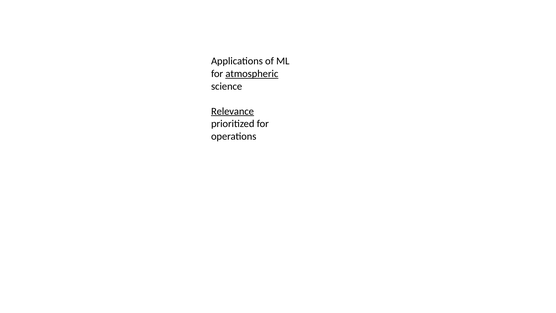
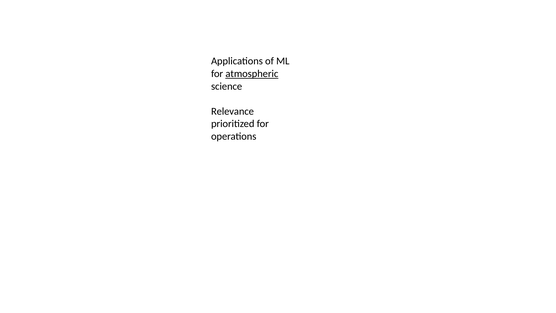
Relevance underline: present -> none (232, 111)
